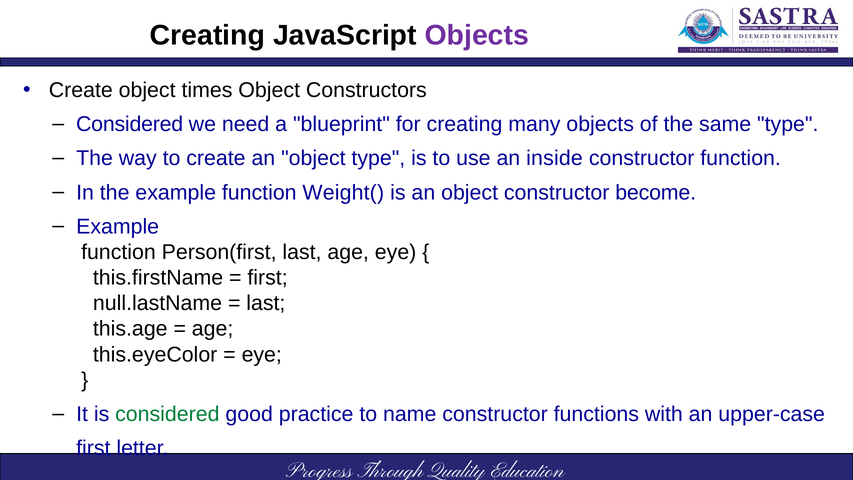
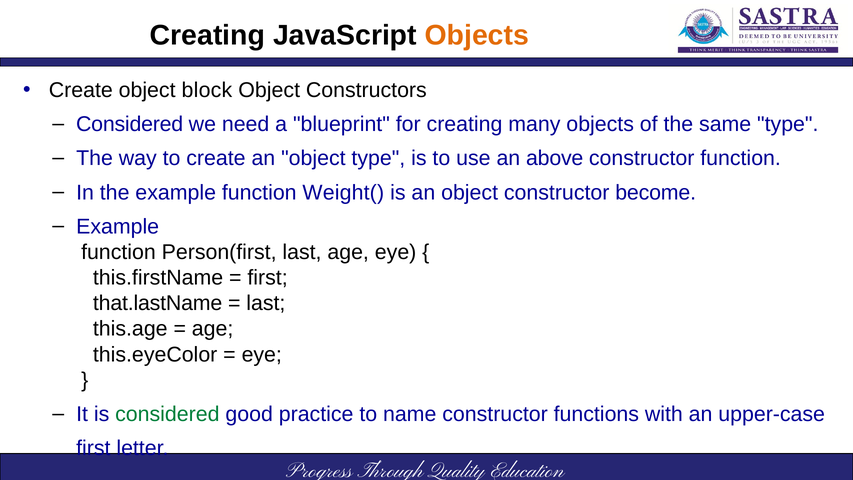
Objects colour: purple -> orange (477, 35)
times: times -> block (207, 90)
inside: inside -> above (555, 158)
null.lastName: null.lastName -> that.lastName (158, 303)
